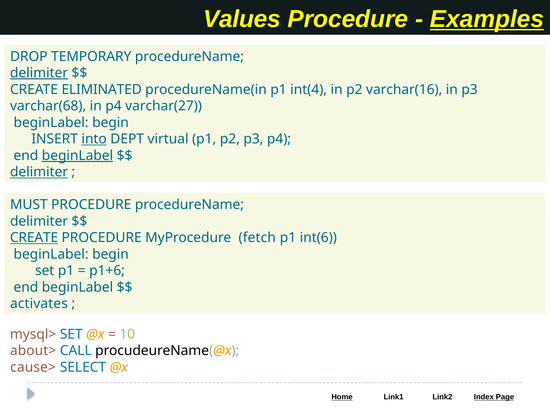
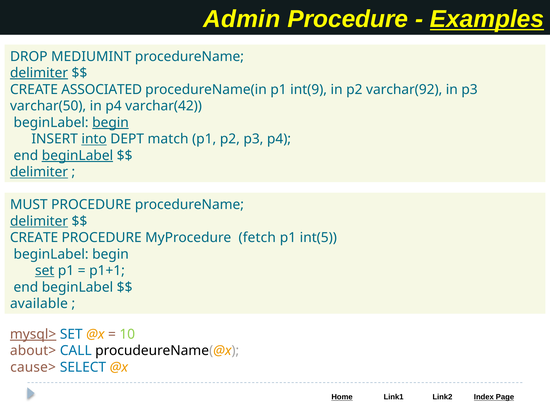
Values: Values -> Admin (242, 19)
TEMPORARY: TEMPORARY -> MEDIUMINT (91, 56)
ELIMINATED: ELIMINATED -> ASSOCIATED (102, 89)
int(4: int(4 -> int(9 (309, 89)
varchar(16: varchar(16 -> varchar(92 (404, 89)
varchar(68: varchar(68 -> varchar(50 (48, 106)
varchar(27: varchar(27 -> varchar(42 (164, 106)
begin underline: none -> present (110, 122)
virtual: virtual -> match (168, 139)
delimiter underline: none -> present (39, 221)
CREATE underline: present -> none (34, 237)
int(6: int(6 -> int(5 (318, 237)
set underline: none -> present (45, 270)
p1+6: p1+6 -> p1+1 (107, 270)
activates: activates -> available (39, 303)
mysql> underline: none -> present (33, 334)
